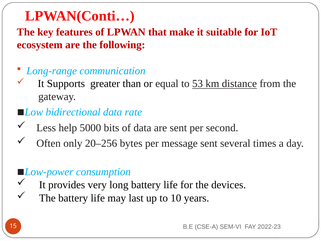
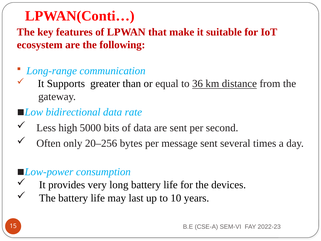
53: 53 -> 36 (198, 84)
help: help -> high (68, 128)
